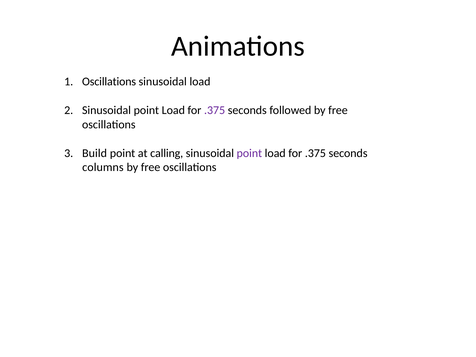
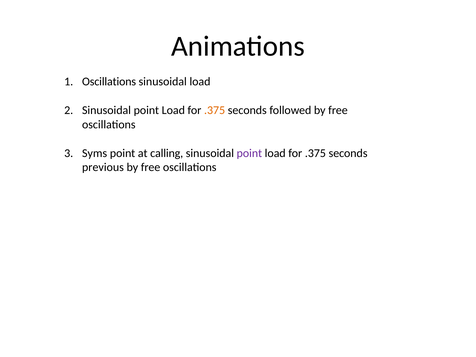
.375 colour: purple -> orange (215, 110)
Build: Build -> Syms (95, 153)
columns: columns -> previous (103, 167)
